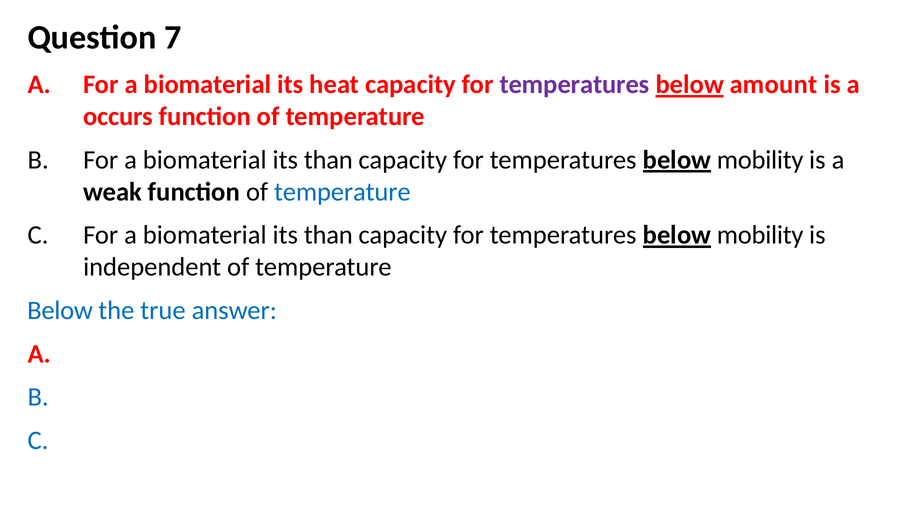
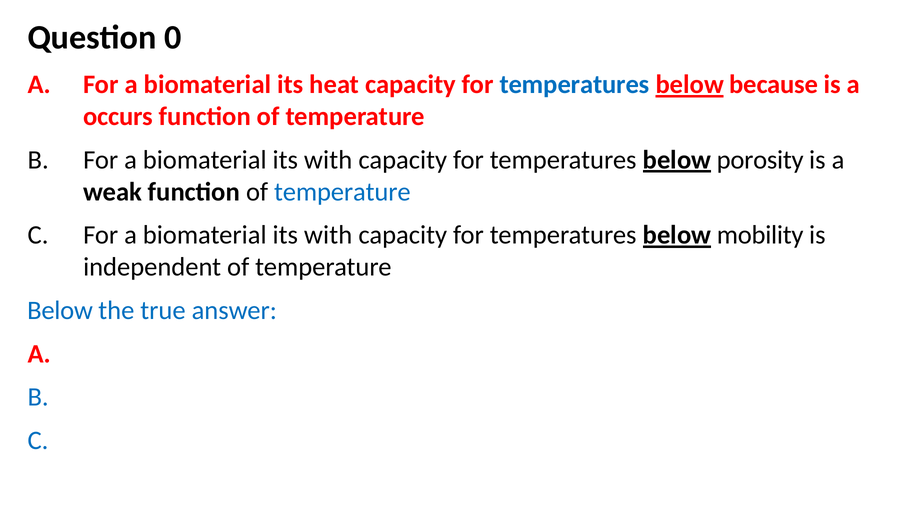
7: 7 -> 0 (173, 37)
temperatures colour: purple -> blue (575, 85)
amount: amount -> because (774, 85)
than: than -> with (328, 160)
mobility: mobility -> porosity (760, 160)
than: than -> with (328, 235)
